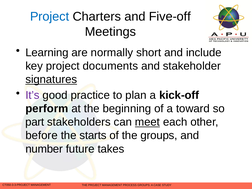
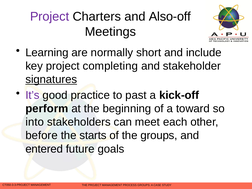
Project colour: blue -> purple (50, 17)
Five-off: Five-off -> Also-off (170, 17)
documents: documents -> completing (110, 66)
plan: plan -> past (136, 95)
part: part -> into (35, 122)
meet underline: present -> none (147, 122)
number: number -> entered (44, 149)
takes: takes -> goals (111, 149)
